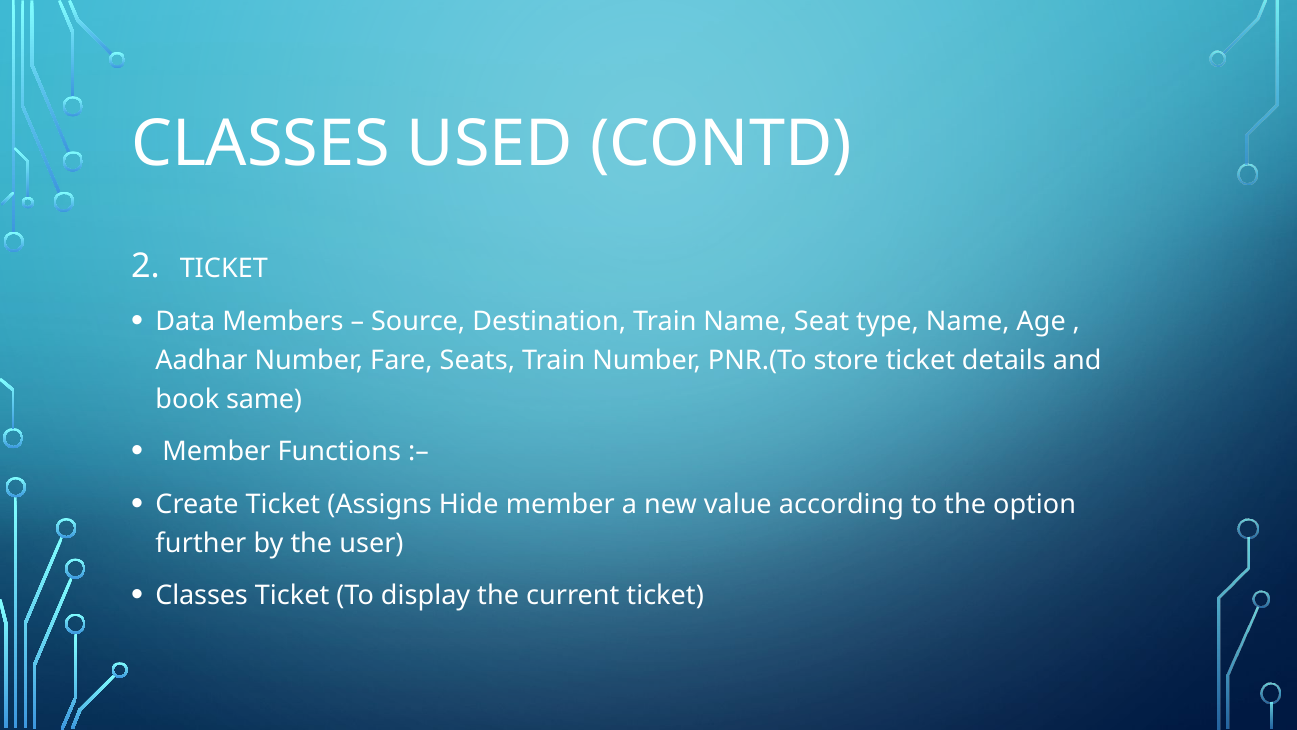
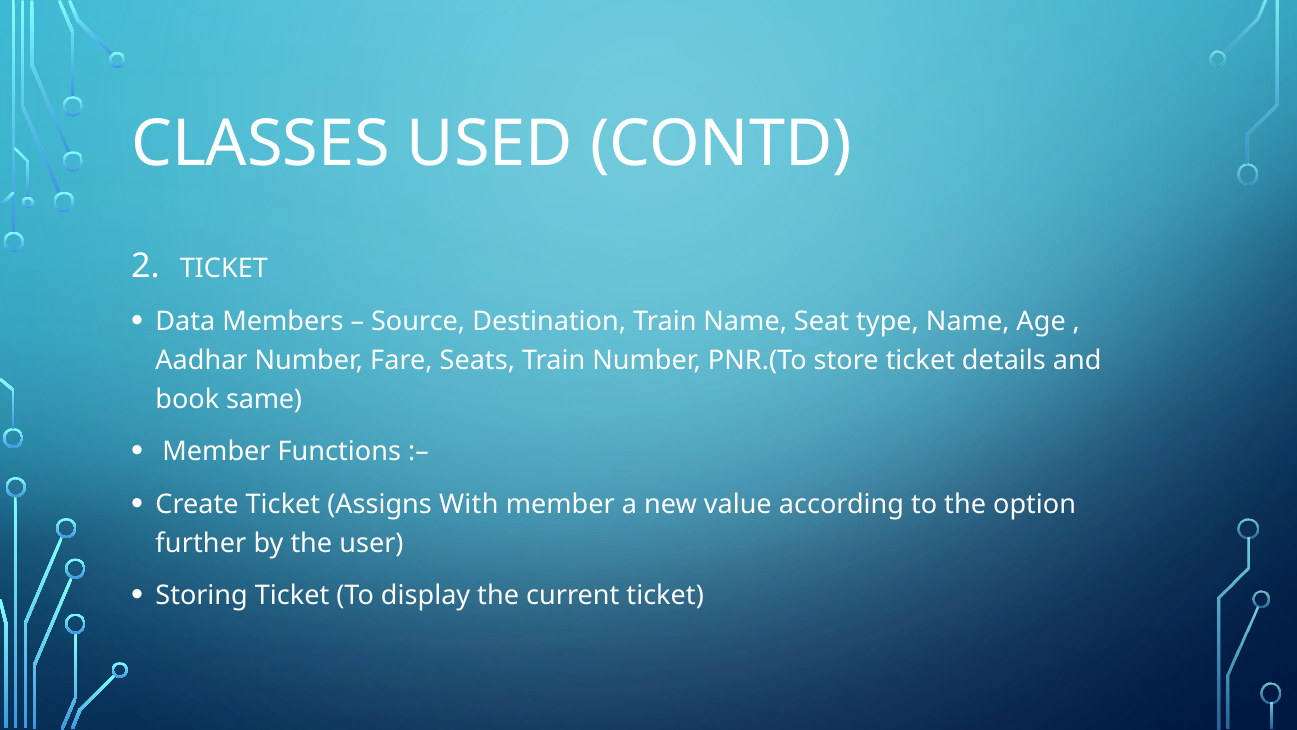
Hide: Hide -> With (469, 504)
Classes: Classes -> Storing (202, 595)
